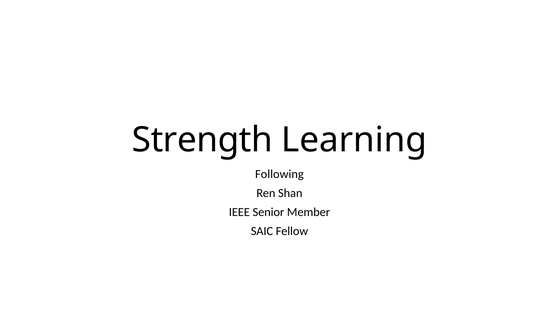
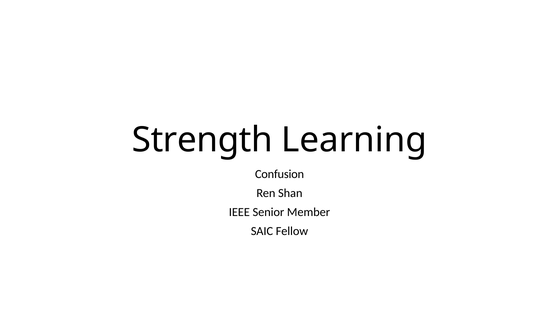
Following: Following -> Confusion (280, 174)
